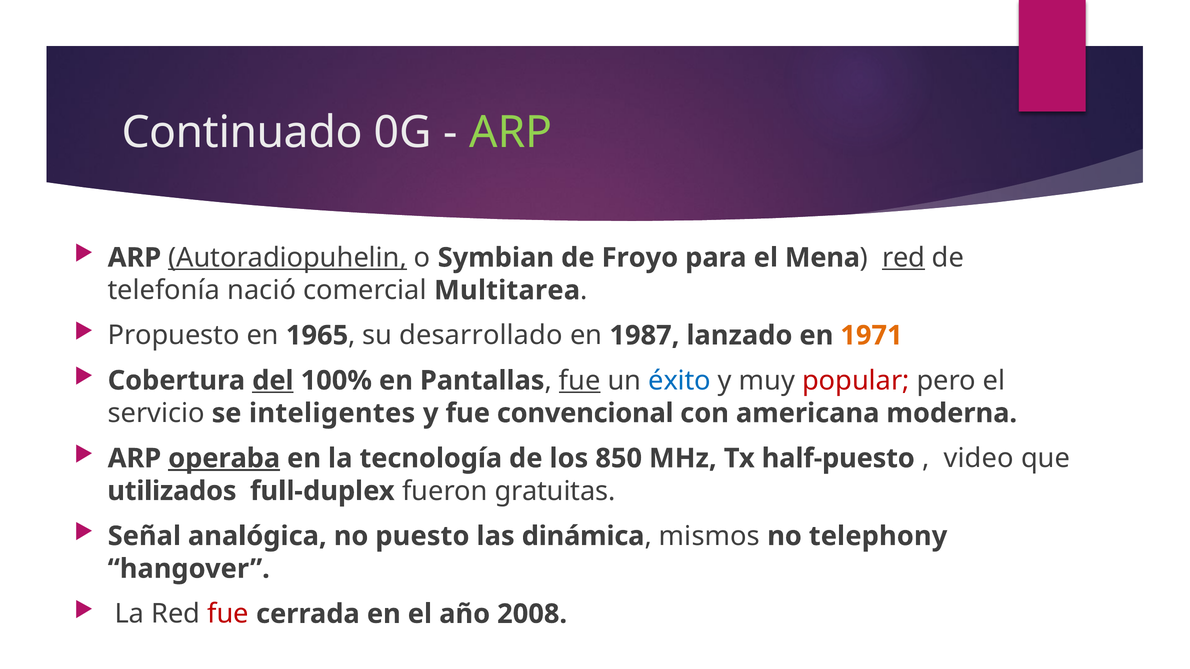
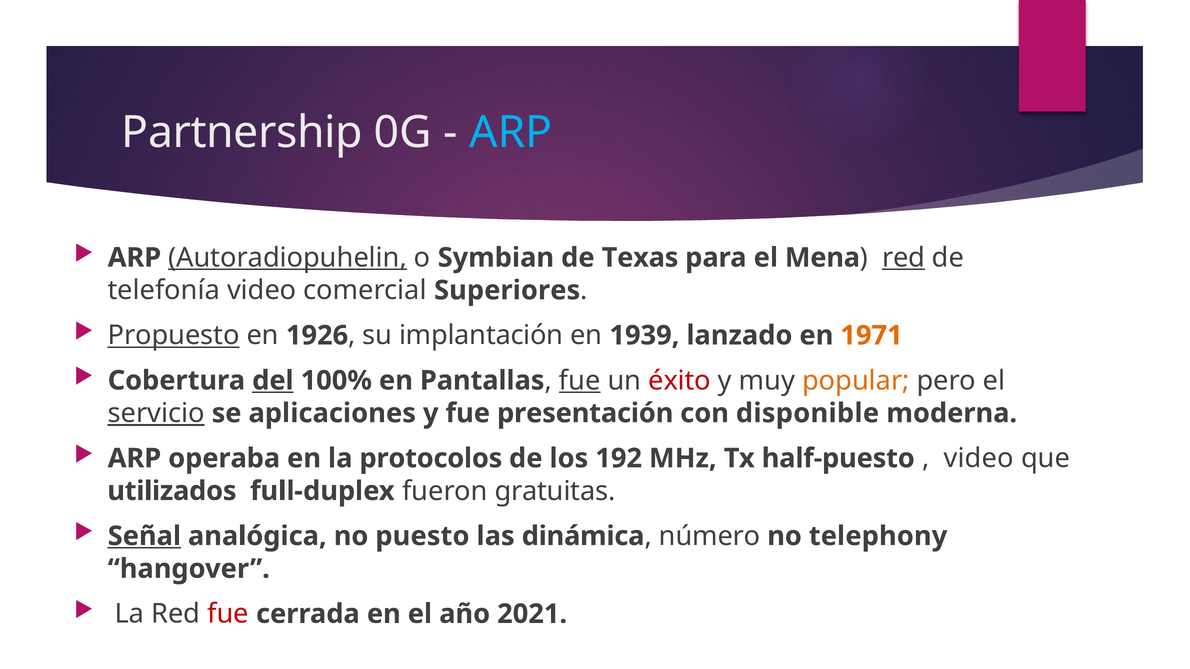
Continuado: Continuado -> Partnership (242, 133)
ARP colour: light green -> light blue (511, 133)
Froyo: Froyo -> Texas (640, 258)
telefonía nació: nació -> video (262, 291)
Multitarea: Multitarea -> Superiores (507, 291)
Propuesto underline: none -> present (174, 336)
1965: 1965 -> 1926 (317, 336)
desarrollado: desarrollado -> implantación (481, 336)
1987: 1987 -> 1939 (644, 336)
éxito colour: blue -> red (680, 381)
popular colour: red -> orange (856, 381)
servicio underline: none -> present (156, 413)
inteligentes: inteligentes -> aplicaciones (332, 413)
convencional: convencional -> presentación (585, 413)
americana: americana -> disponible (807, 413)
operaba underline: present -> none (224, 459)
tecnología: tecnología -> protocolos (431, 459)
850: 850 -> 192 (619, 459)
Señal underline: none -> present (144, 536)
mismos: mismos -> número (710, 536)
2008: 2008 -> 2021 (532, 614)
